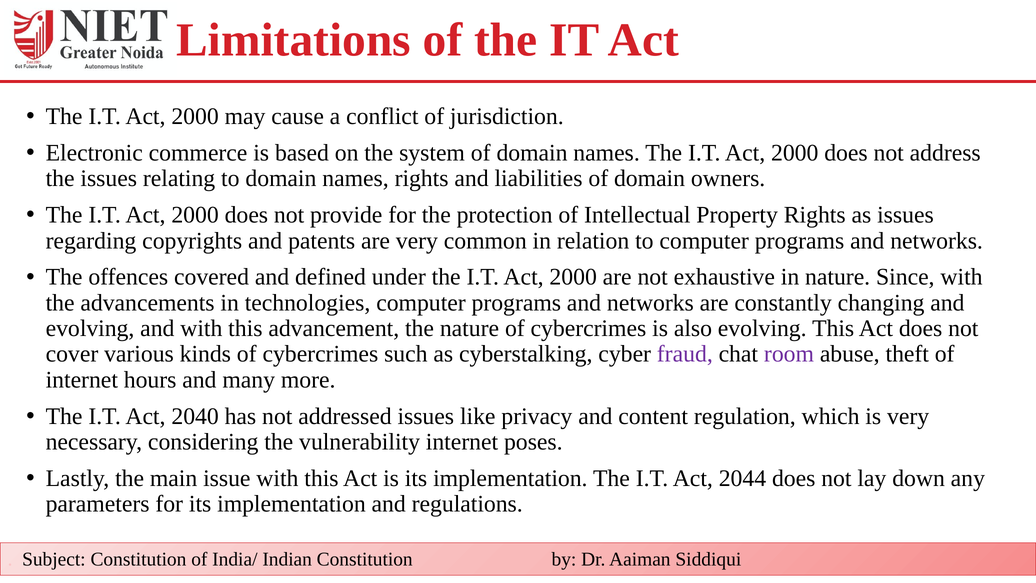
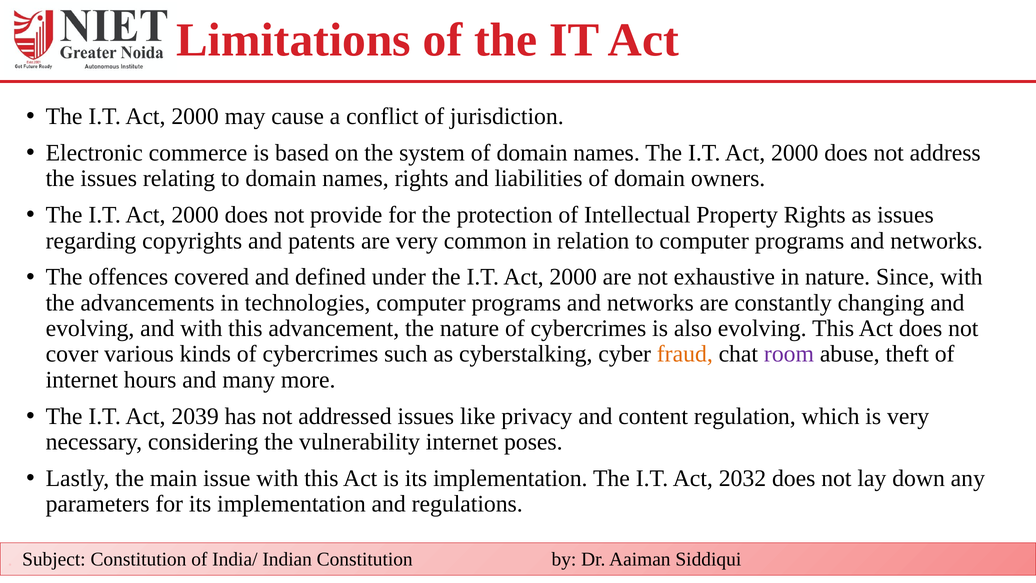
fraud colour: purple -> orange (685, 354)
2040: 2040 -> 2039 (195, 416)
2044: 2044 -> 2032 (742, 478)
